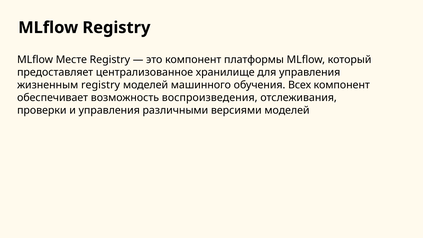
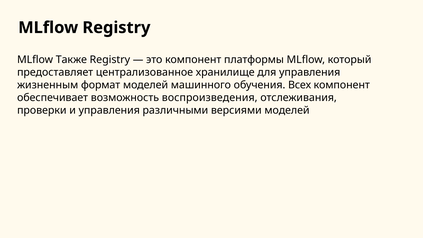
Месте: Месте -> Также (71, 60)
жизненным registry: registry -> формат (101, 85)
